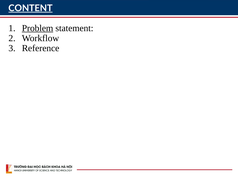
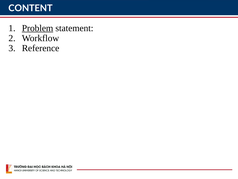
CONTENT underline: present -> none (31, 8)
